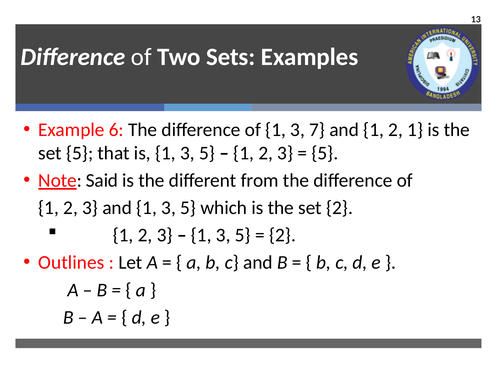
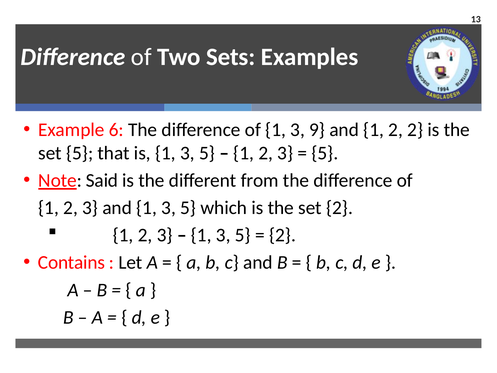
7: 7 -> 9 (317, 130)
2 1: 1 -> 2 (415, 130)
Outlines: Outlines -> Contains (71, 262)
